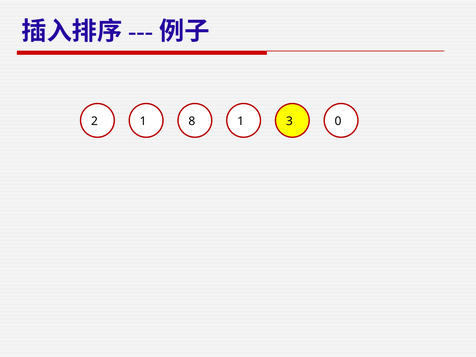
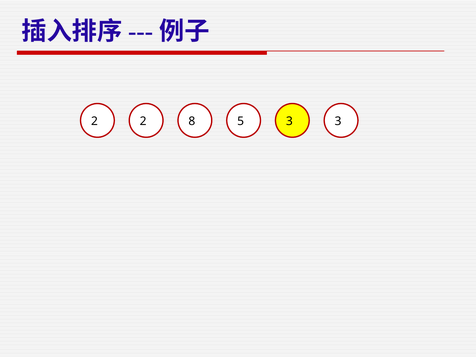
2 1: 1 -> 2 (143, 121)
8 1: 1 -> 5 (241, 121)
3 0: 0 -> 3 (338, 121)
